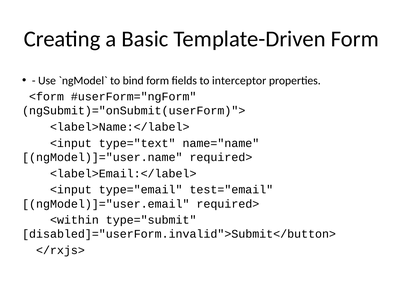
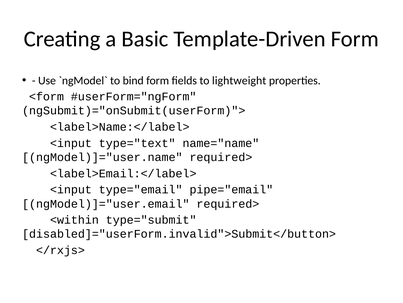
interceptor: interceptor -> lightweight (239, 80)
test="email: test="email -> pipe="email (231, 189)
